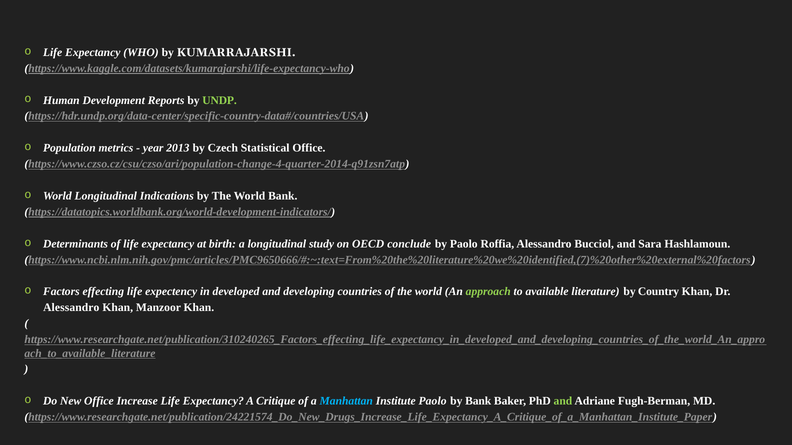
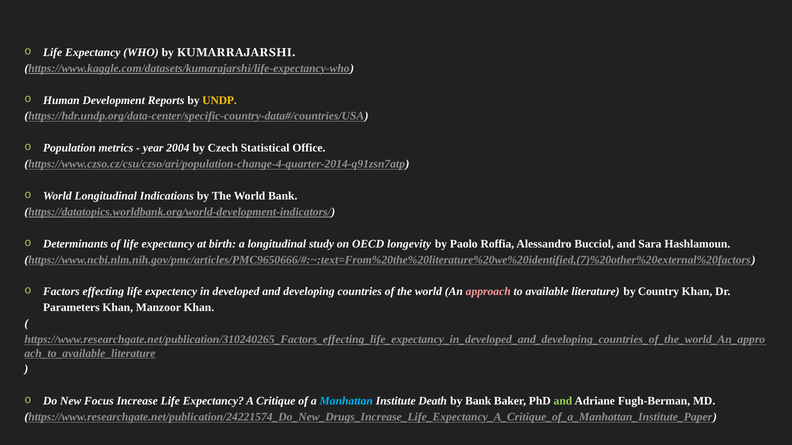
UNDP colour: light green -> yellow (220, 100)
2013: 2013 -> 2004 (178, 148)
conclude: conclude -> longevity (409, 244)
approach colour: light green -> pink (488, 292)
Alessandro: Alessandro -> Parameters (71, 308)
New Office: Office -> Focus (99, 402)
Institute Paolo: Paolo -> Death (433, 402)
